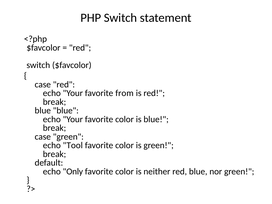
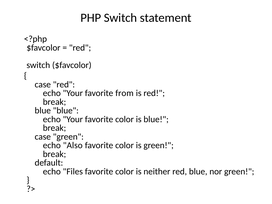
Tool: Tool -> Also (73, 145)
Only: Only -> Files (73, 171)
